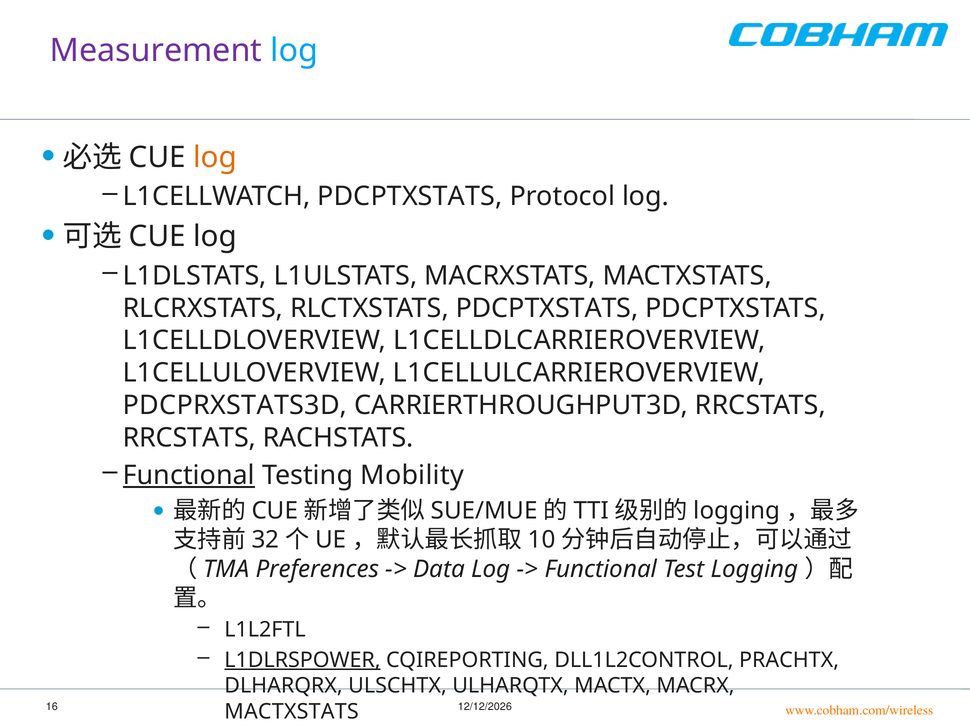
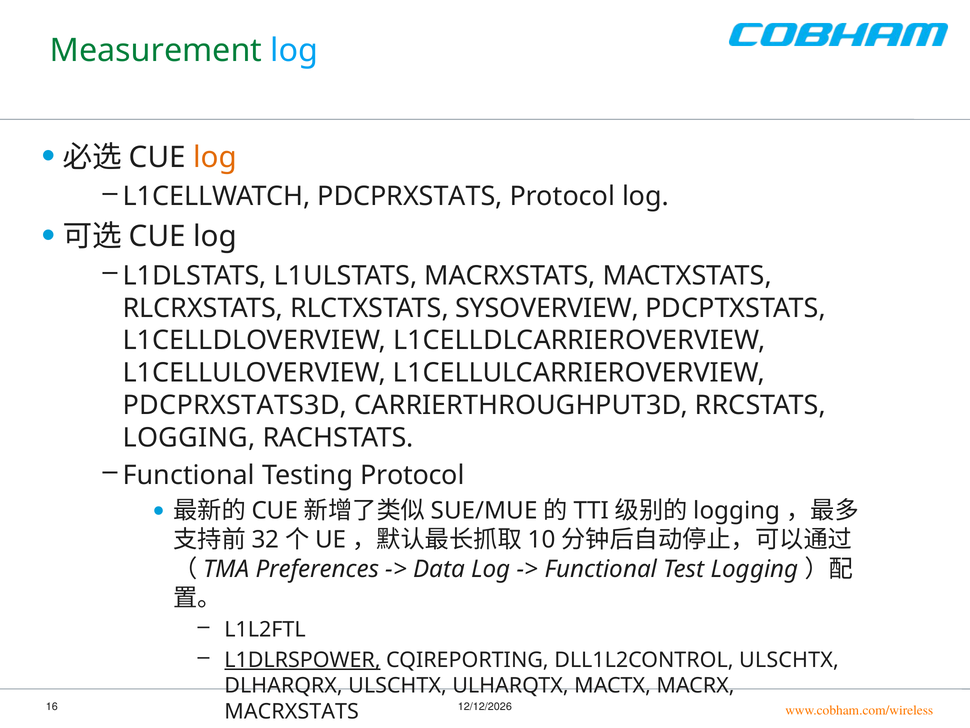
Measurement colour: purple -> green (156, 51)
L1CELLWATCH PDCPTXSTATS: PDCPTXSTATS -> PDCPRXSTATS (410, 196)
RLCTXSTATS PDCPTXSTATS: PDCPTXSTATS -> SYSOVERVIEW (547, 308)
RRCSTATS: RRCSTATS -> LOGGING (189, 437)
Functional underline: present -> none (189, 475)
Testing Mobility: Mobility -> Protocol (412, 475)
DLL1L2CONTROL PRACHTX: PRACHTX -> ULSCHTX (789, 660)
MACTXSTATS: MACTXSTATS -> MACRXSTATS (292, 711)
